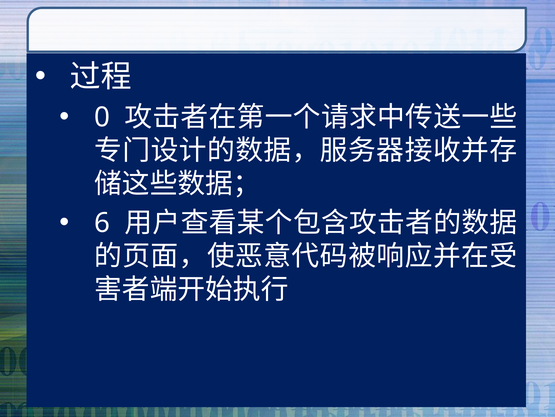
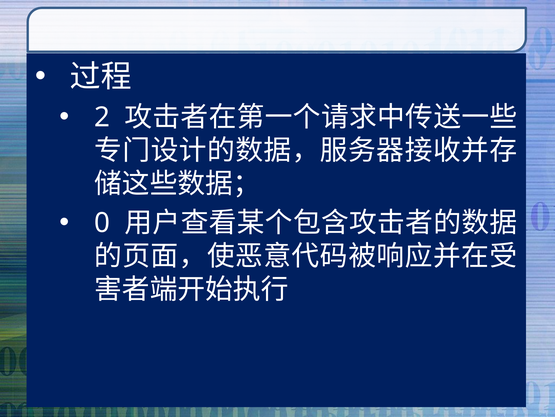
0: 0 -> 2 (102, 117)
6: 6 -> 0 (102, 223)
